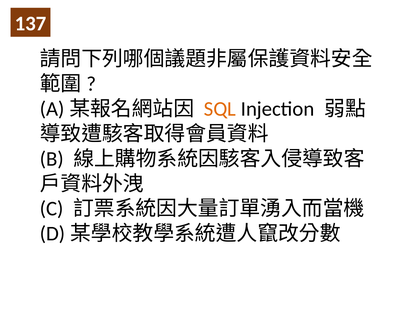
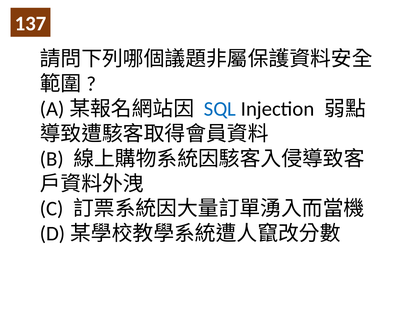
SQL colour: orange -> blue (220, 109)
